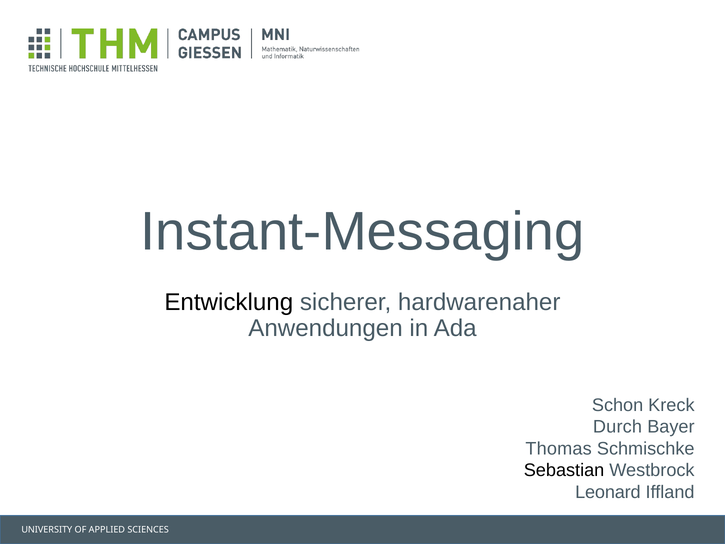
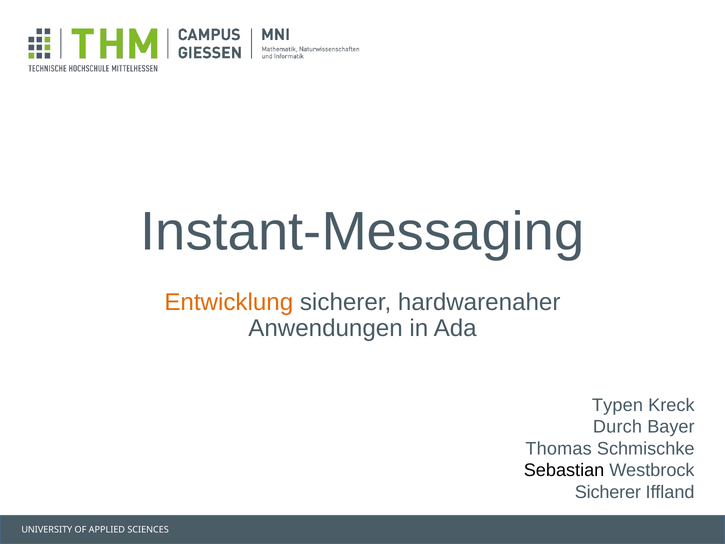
Entwicklung colour: black -> orange (229, 302)
Schon: Schon -> Typen (617, 405)
Leonard: Leonard -> Sicherer (608, 492)
